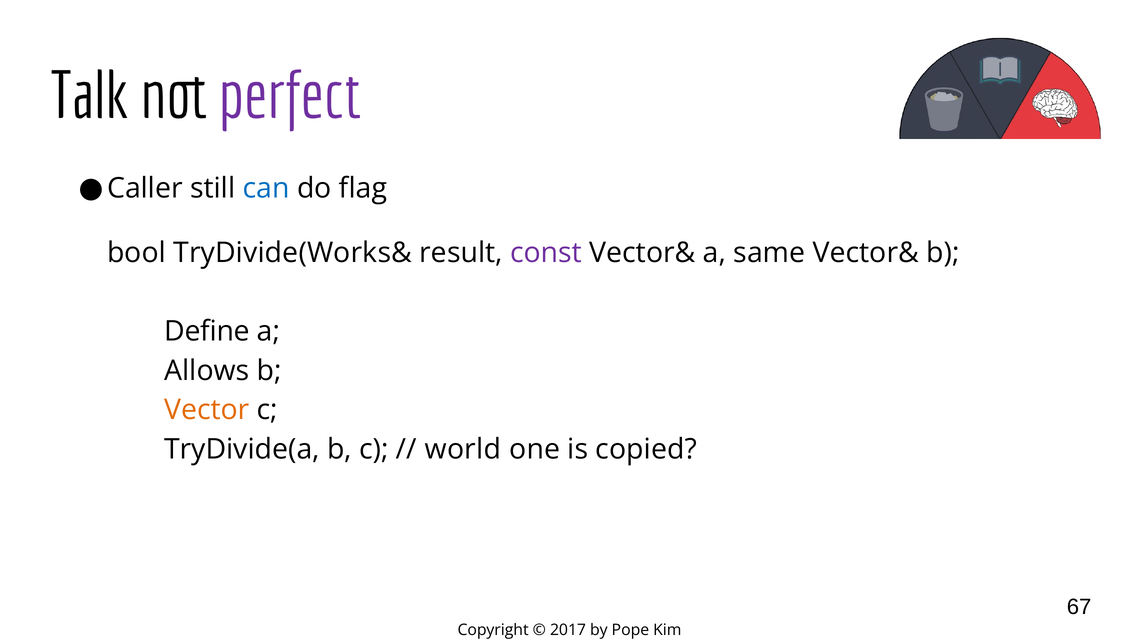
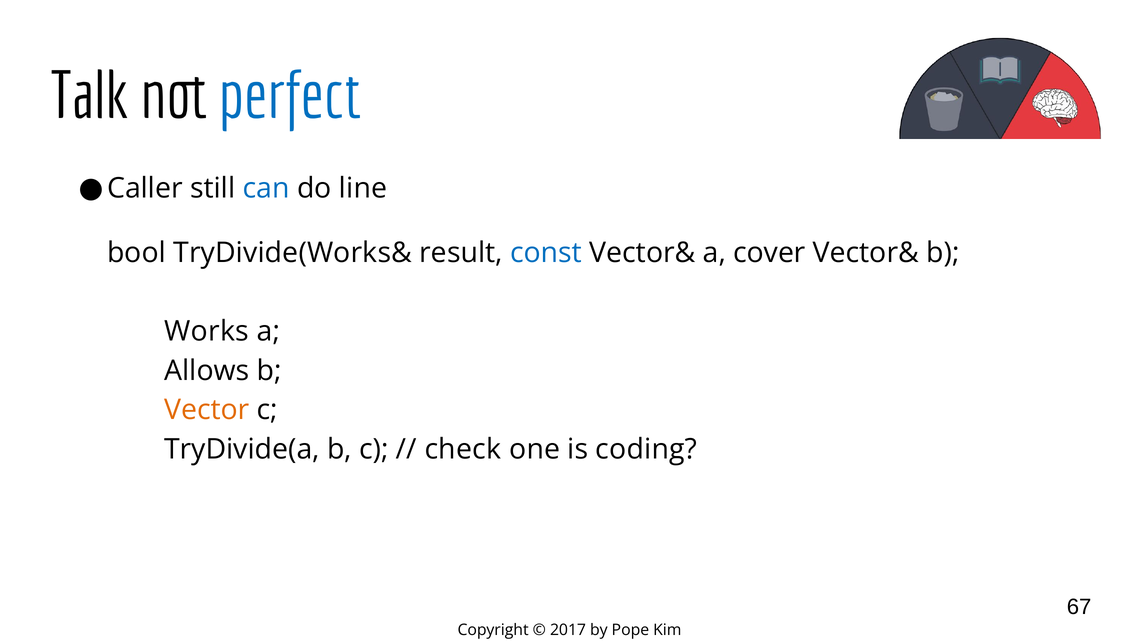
perfect colour: purple -> blue (290, 96)
flag: flag -> line (363, 188)
const colour: purple -> blue (546, 253)
same: same -> cover (769, 253)
Define: Define -> Works (207, 331)
world: world -> check (463, 449)
copied: copied -> coding (646, 449)
